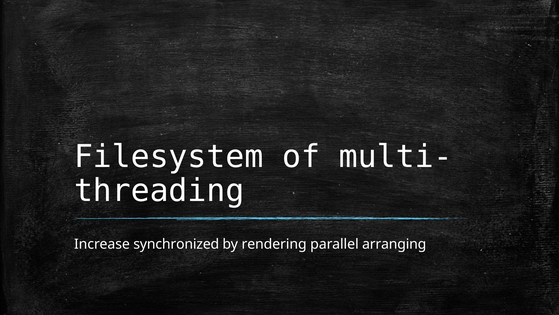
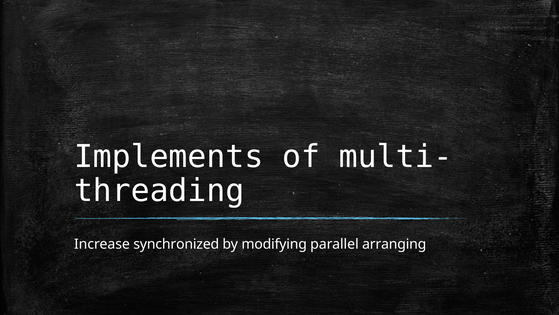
Filesystem: Filesystem -> Implements (169, 156)
rendering: rendering -> modifying (274, 244)
